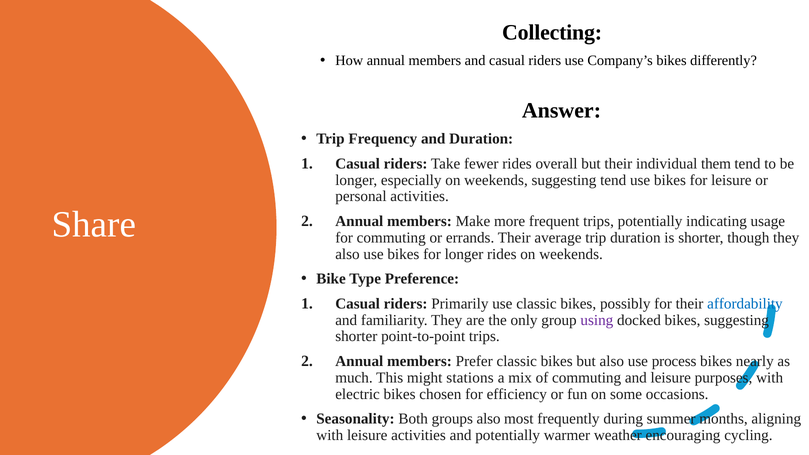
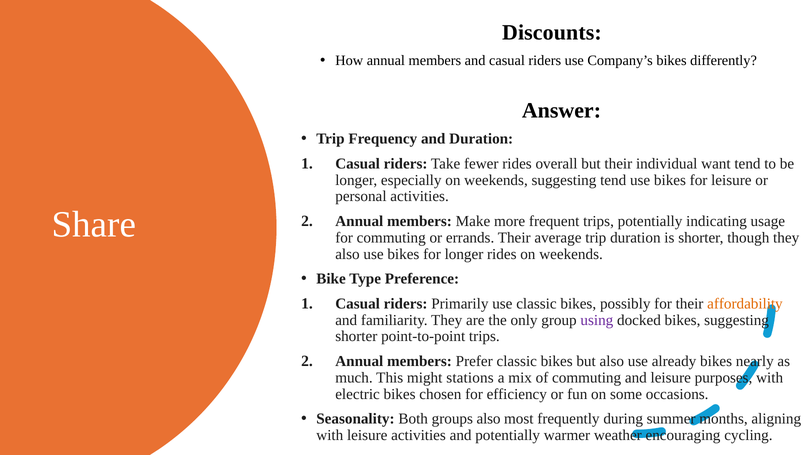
Collecting: Collecting -> Discounts (552, 32)
them: them -> want (716, 164)
affordability colour: blue -> orange (745, 304)
process: process -> already (674, 361)
